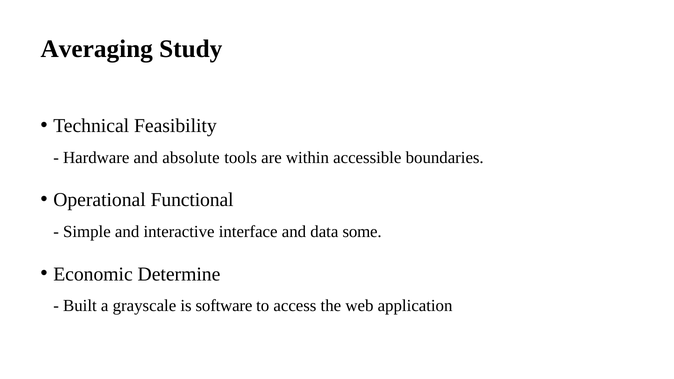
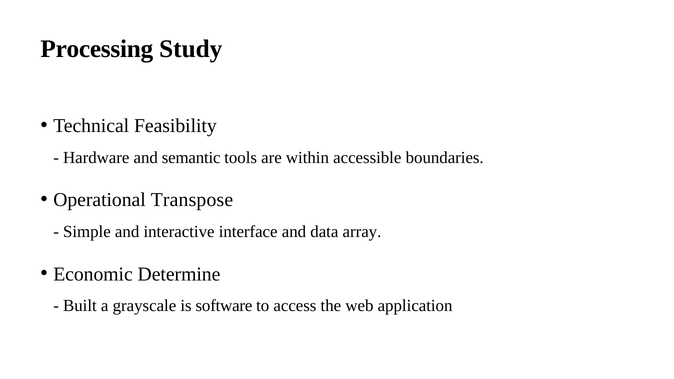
Averaging: Averaging -> Processing (97, 49)
absolute: absolute -> semantic (191, 158)
Functional: Functional -> Transpose (192, 200)
some: some -> array (362, 232)
